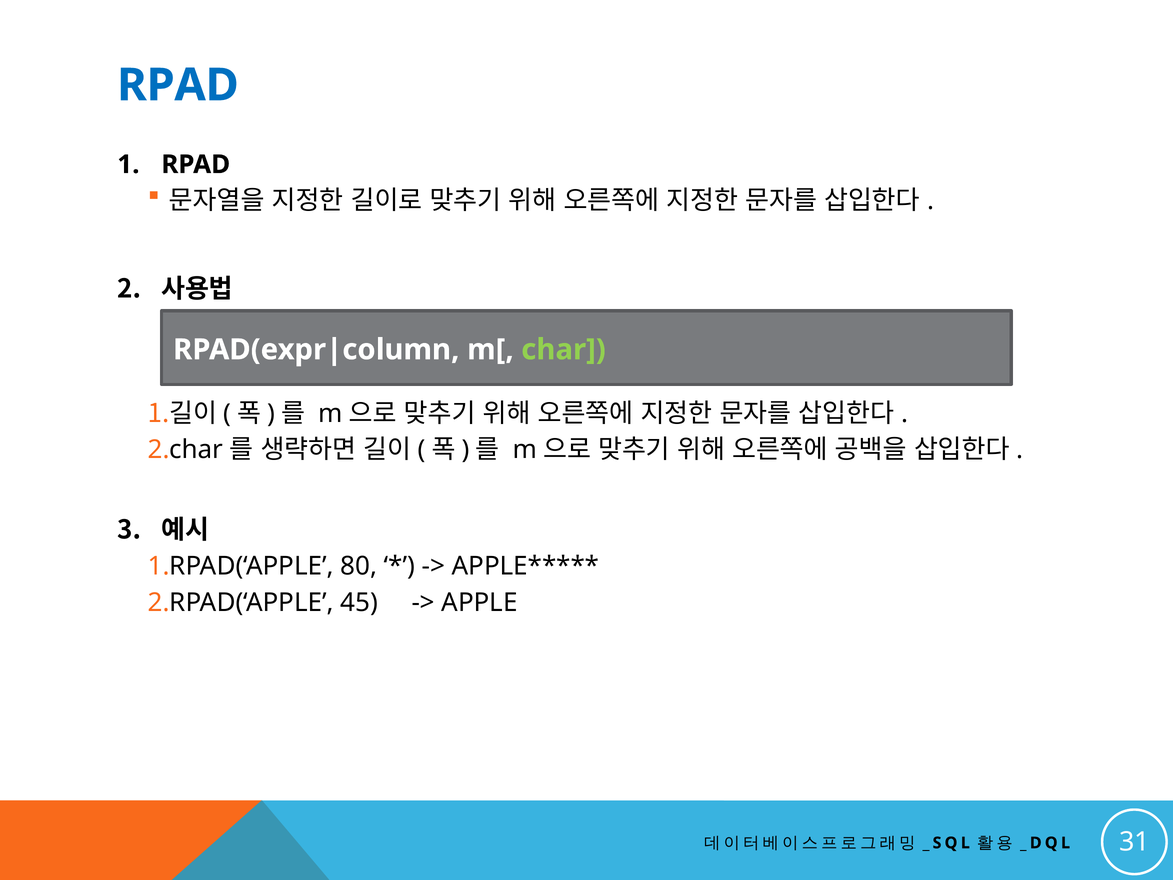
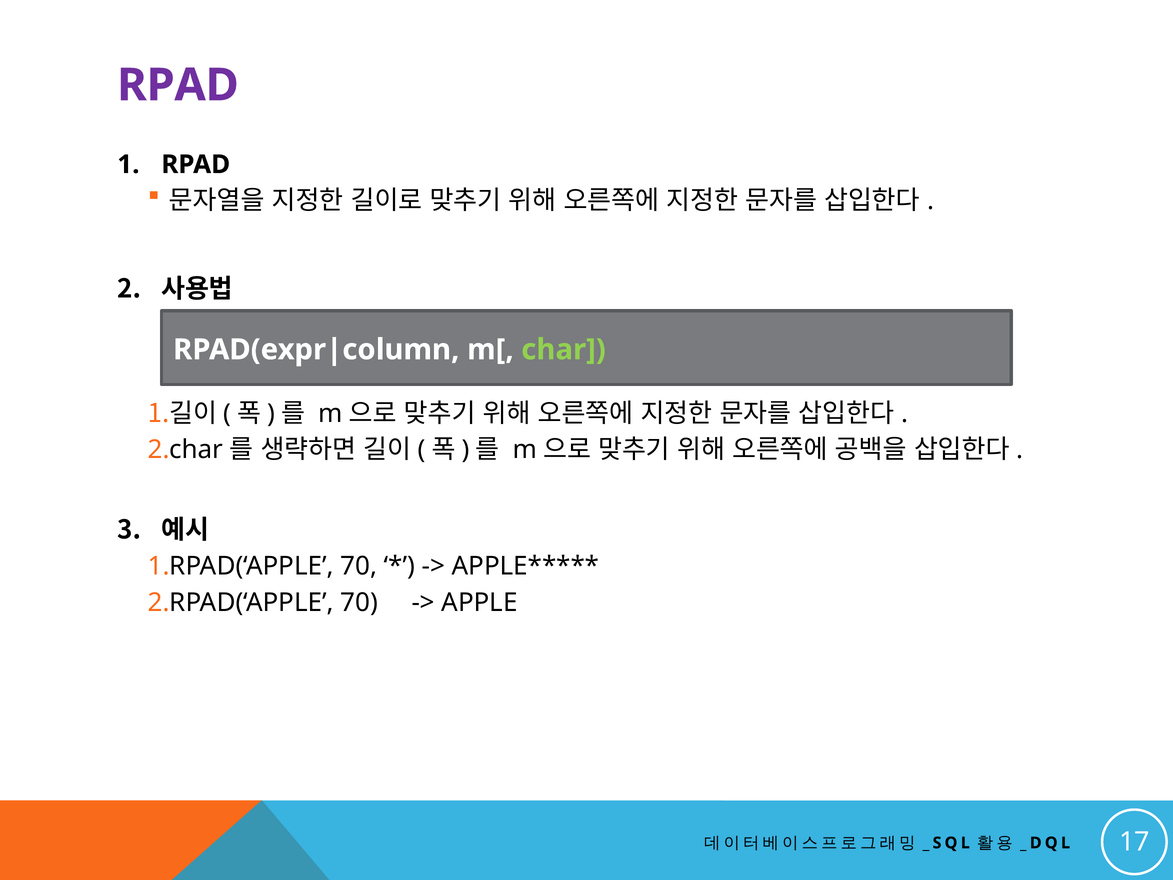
RPAD colour: blue -> purple (178, 85)
80: 80 -> 70 (359, 566)
45: 45 -> 70 (359, 602)
31: 31 -> 17 (1134, 841)
